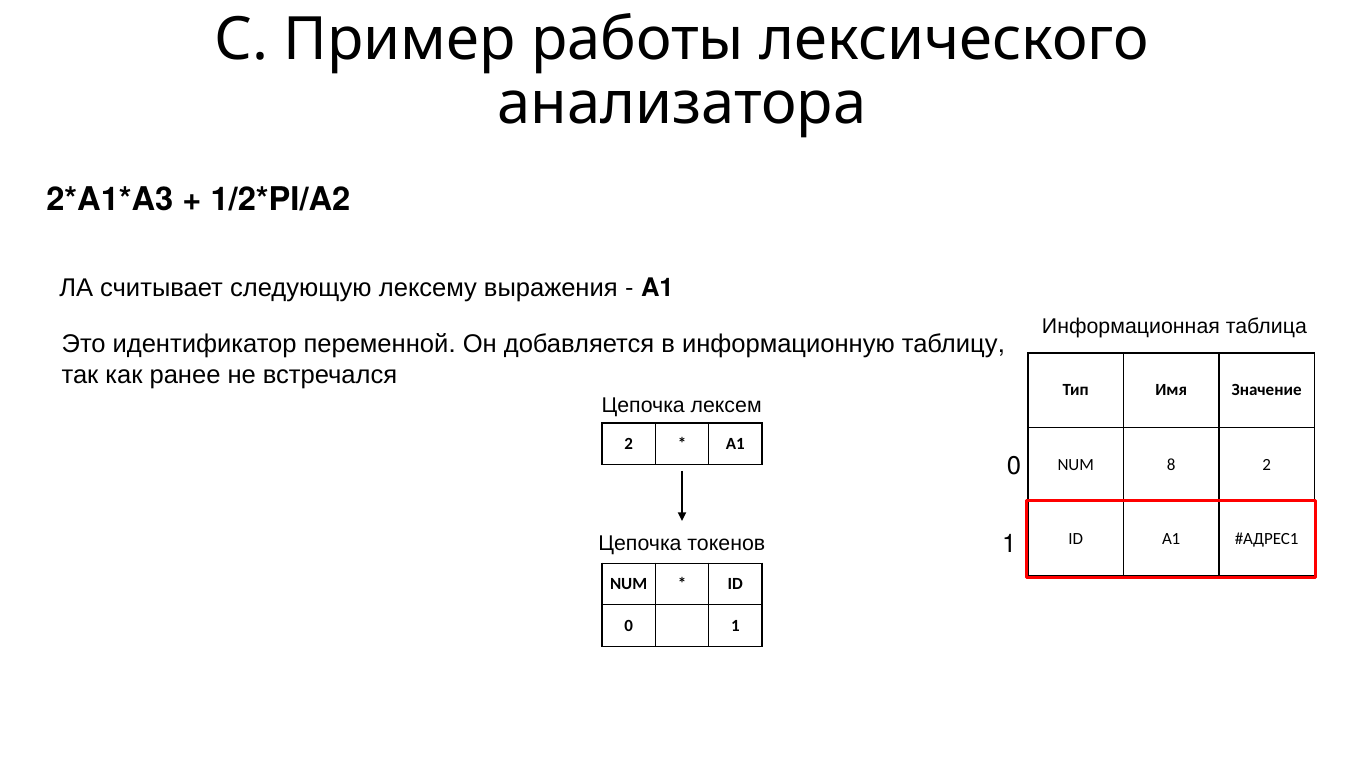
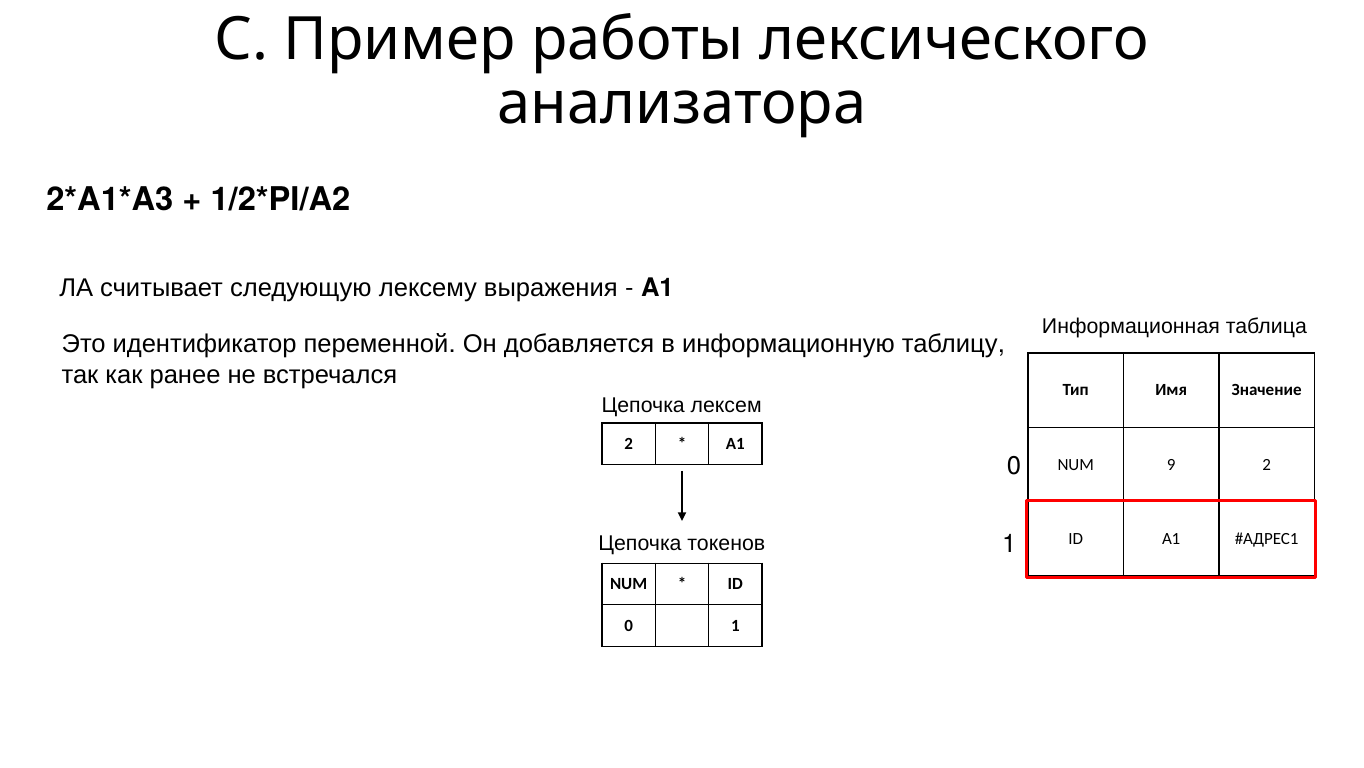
8: 8 -> 9 (1171, 464)
